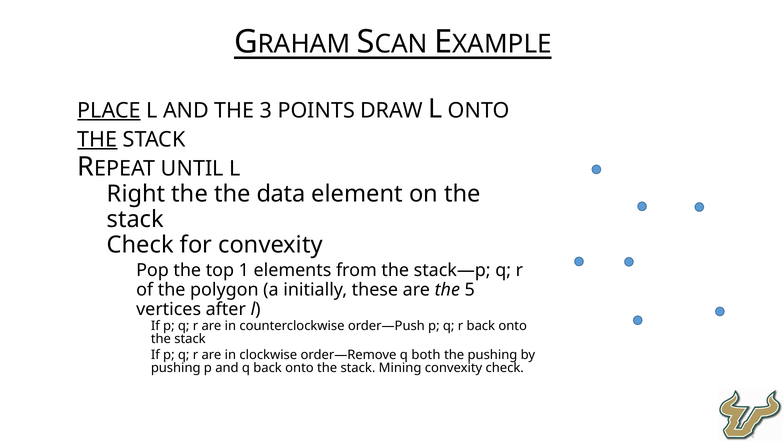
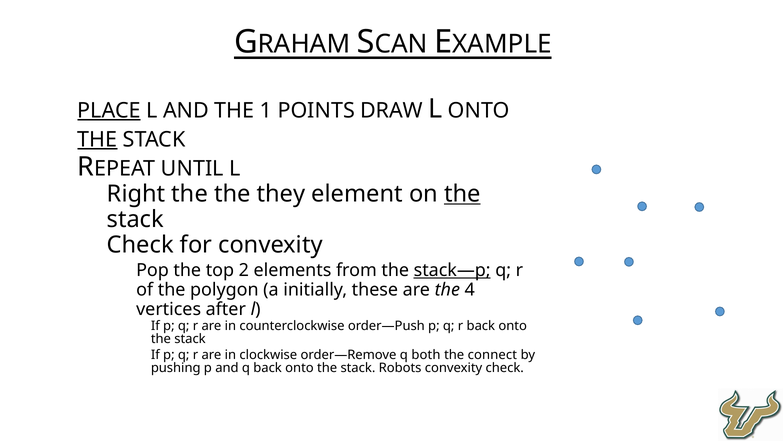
3: 3 -> 1 (266, 110)
data: data -> they (281, 194)
the underline: none -> present (462, 194)
1: 1 -> 2 (244, 270)
stack—p underline: none -> present (452, 270)
5: 5 -> 4 (470, 289)
the pushing: pushing -> connect (492, 355)
Mining: Mining -> Robots (400, 367)
